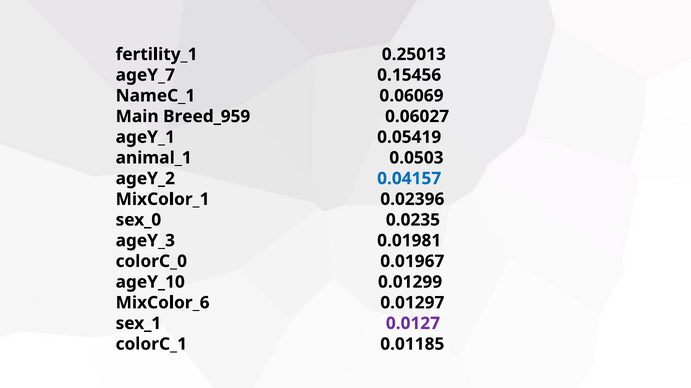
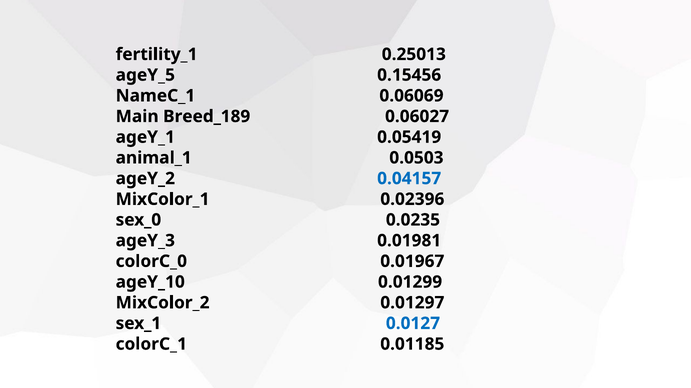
ageY_7: ageY_7 -> ageY_5 (145, 75)
Breed_959: Breed_959 -> Breed_189 (207, 117)
MixColor_6: MixColor_6 -> MixColor_2 (163, 303)
0.0127 colour: purple -> blue (413, 324)
